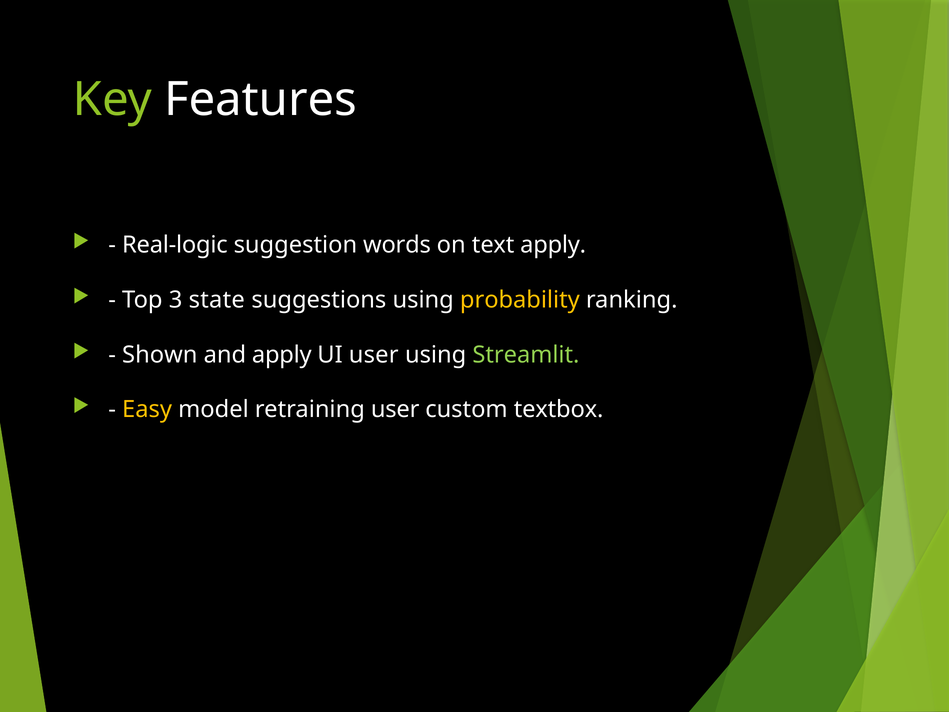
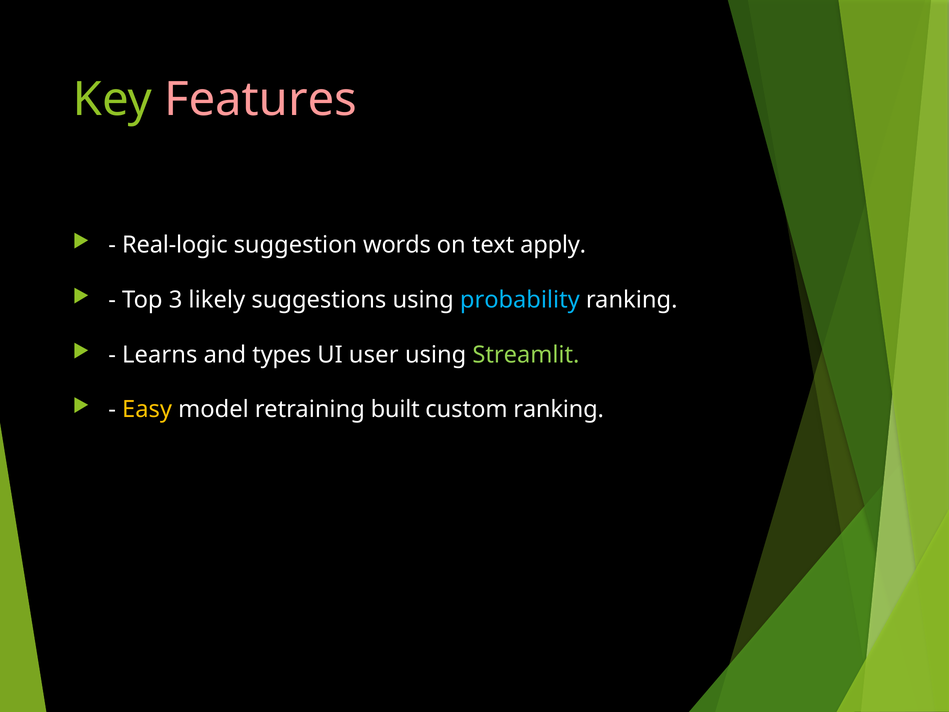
Features colour: white -> pink (261, 100)
state: state -> likely (217, 300)
probability colour: yellow -> light blue (520, 300)
Shown: Shown -> Learns (160, 355)
and apply: apply -> types (282, 355)
retraining user: user -> built (395, 409)
custom textbox: textbox -> ranking (559, 409)
